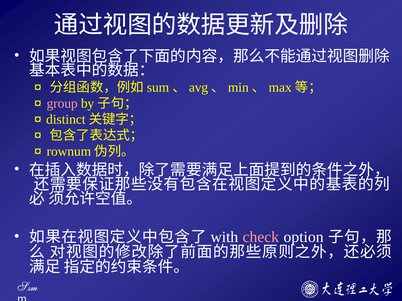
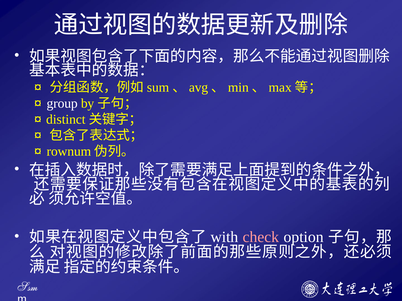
group colour: pink -> white (62, 104)
